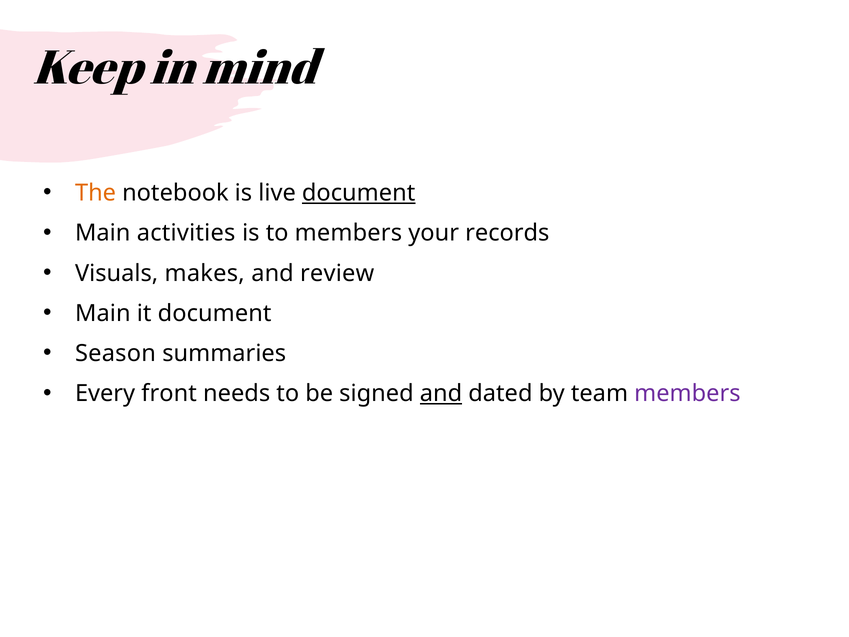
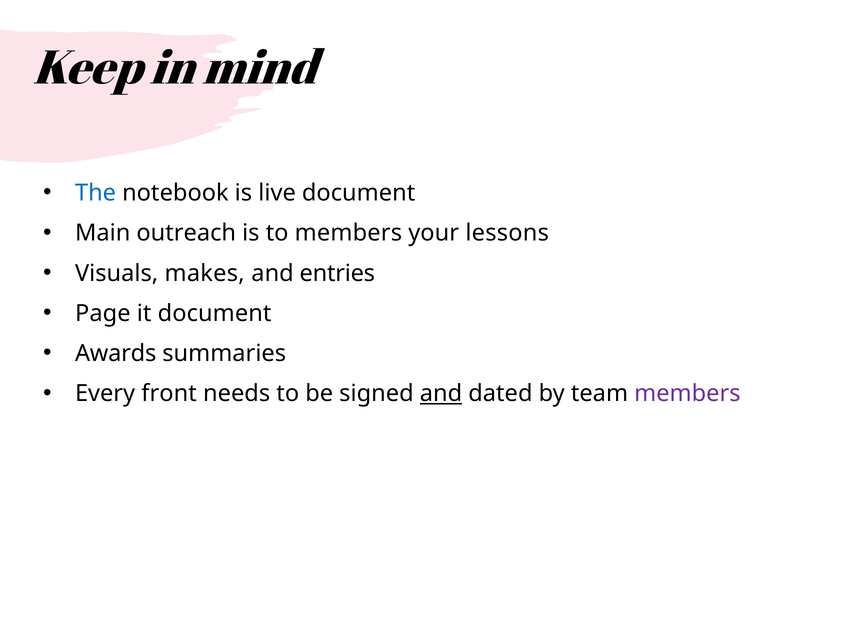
The colour: orange -> blue (96, 193)
document underline: present -> none (359, 193)
activities: activities -> outreach (186, 233)
records: records -> lessons (507, 233)
review: review -> entries (337, 273)
Main: Main -> Page (103, 313)
Season: Season -> Awards (116, 353)
